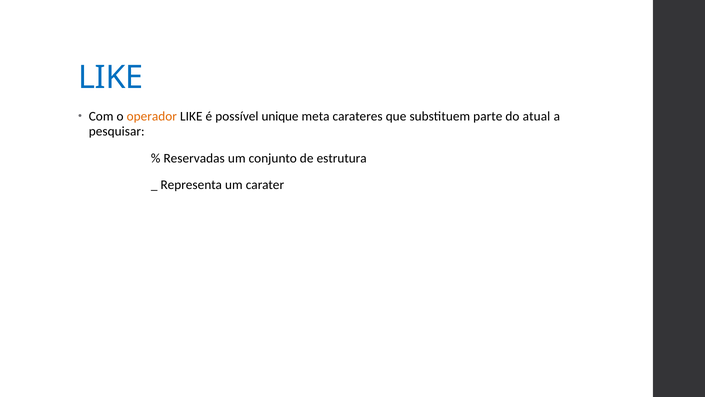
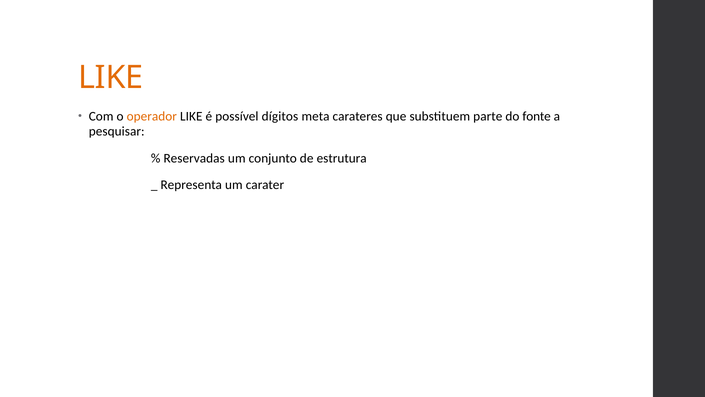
LIKE colour: blue -> orange (111, 77)
unique: unique -> dígitos (280, 116)
atual: atual -> fonte (537, 116)
